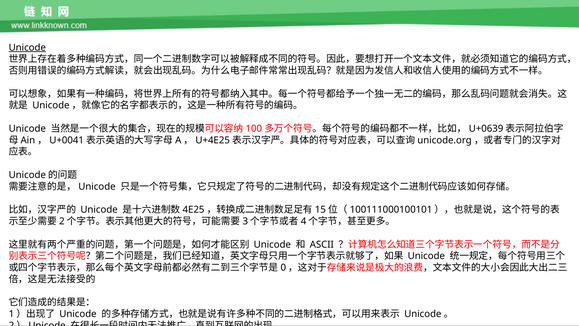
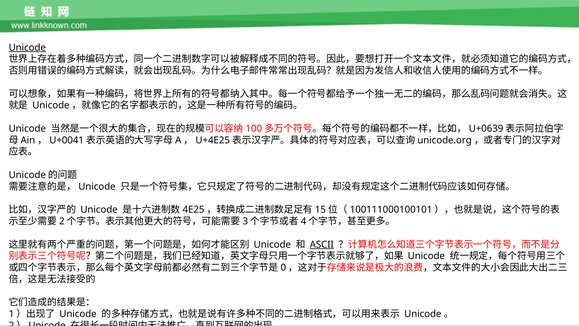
ASCII underline: none -> present (322, 244)
